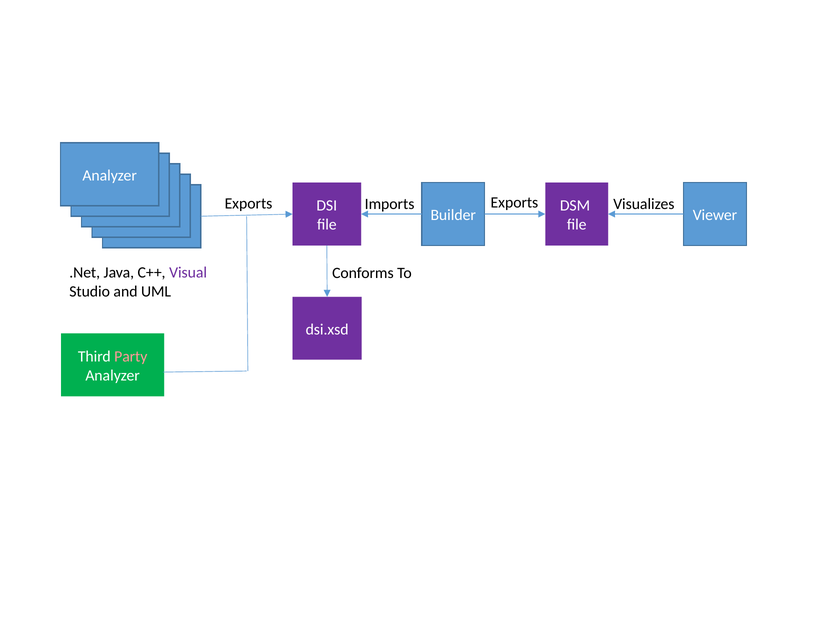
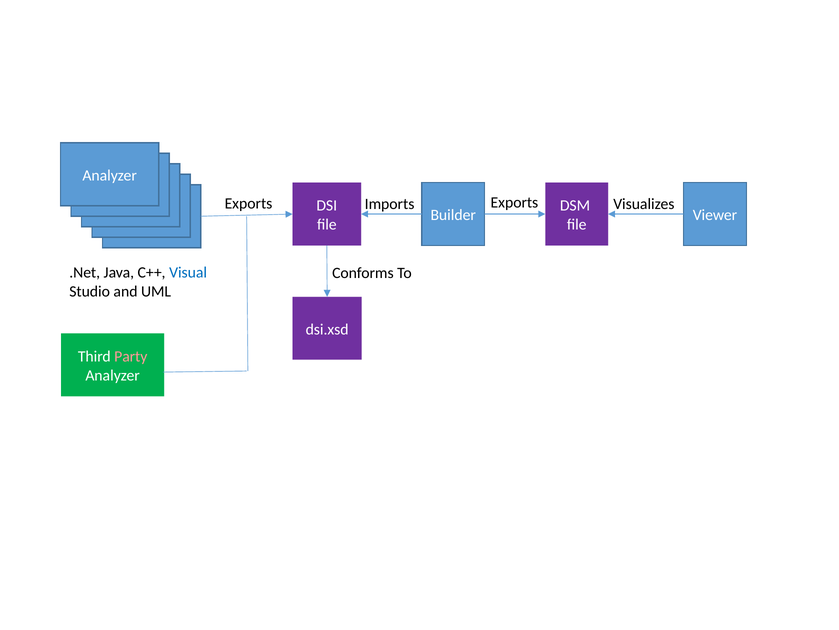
Visual colour: purple -> blue (188, 272)
